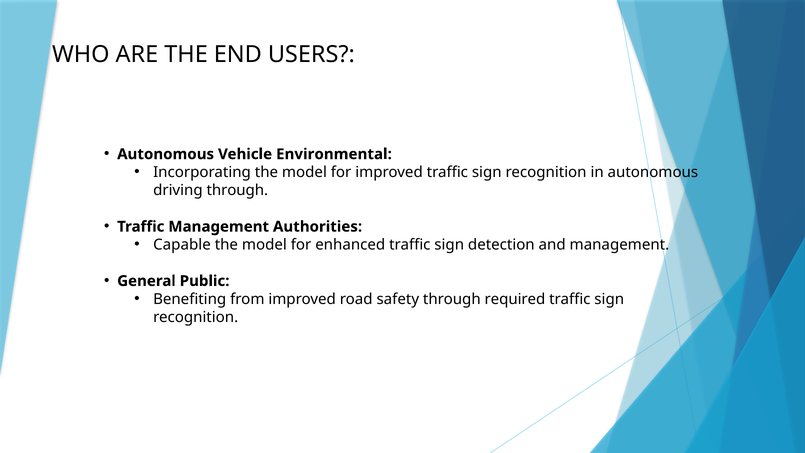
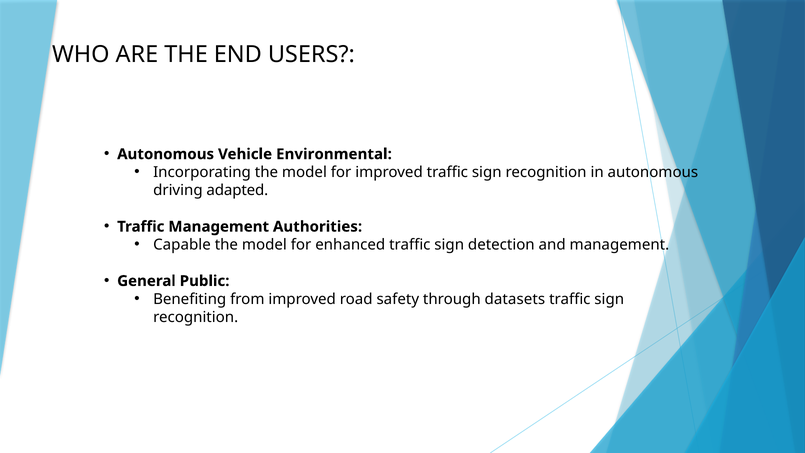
driving through: through -> adapted (237, 190)
required: required -> datasets (515, 299)
